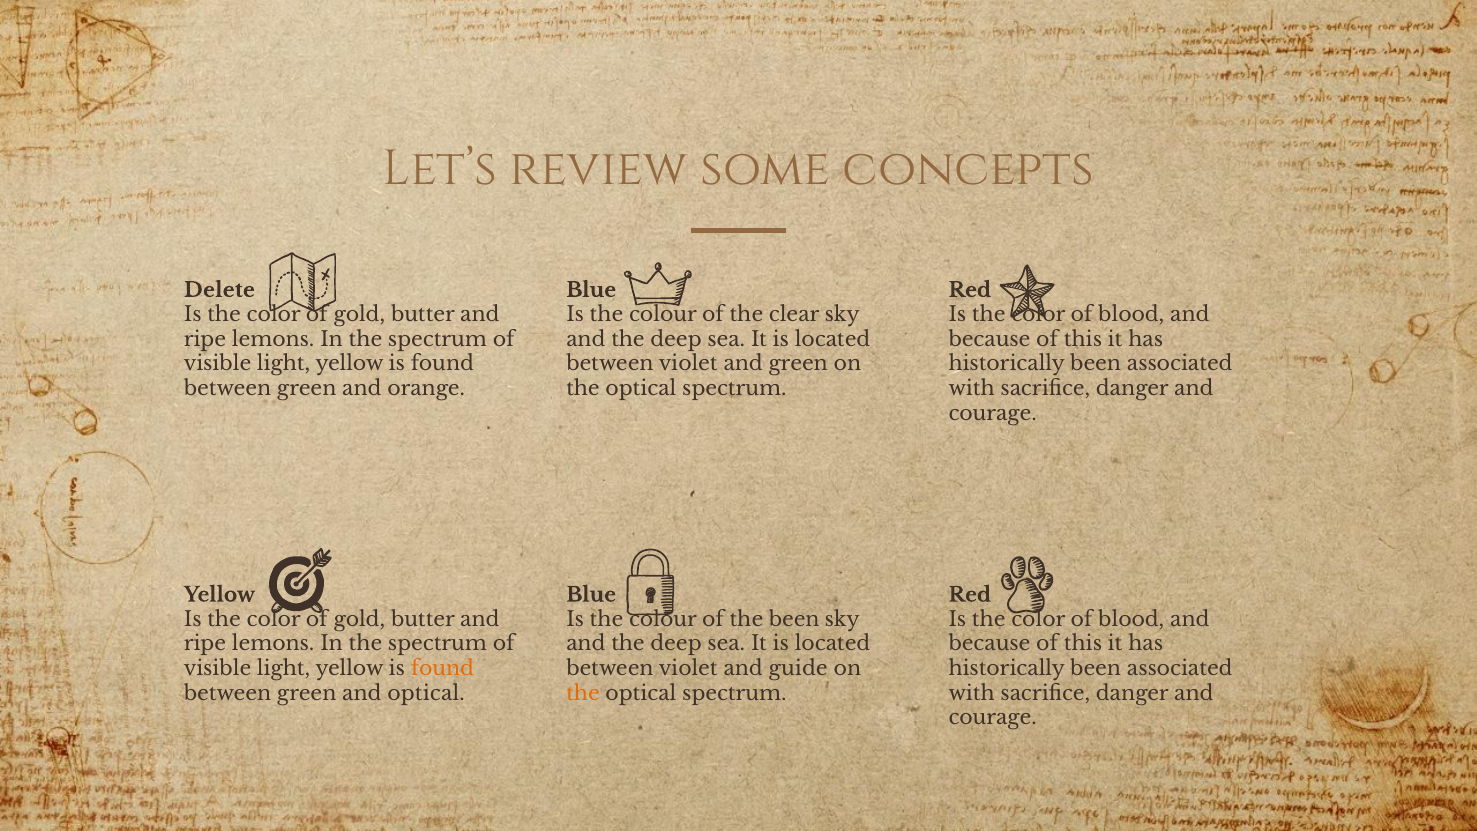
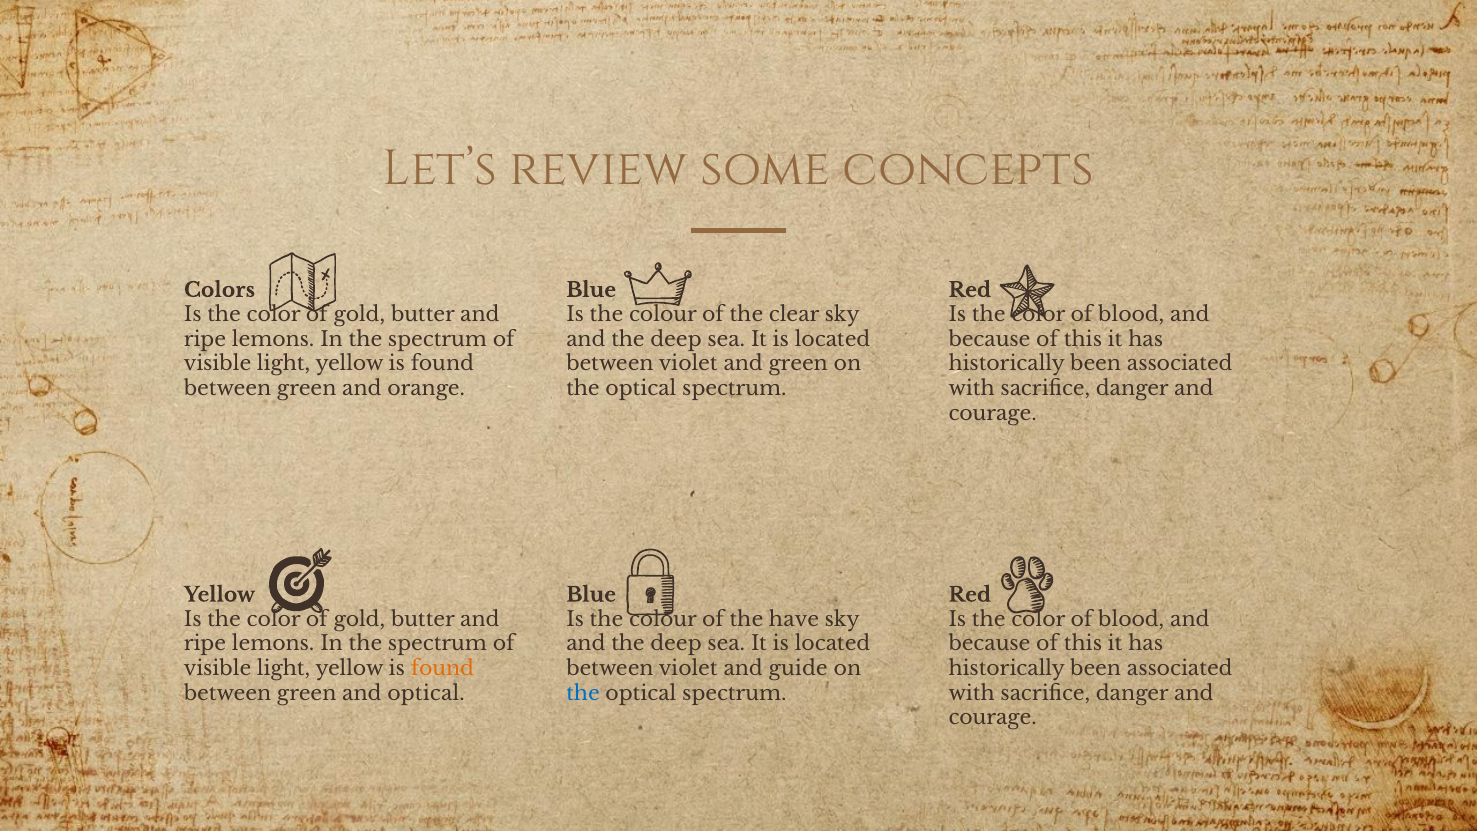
Delete: Delete -> Colors (220, 290)
the been: been -> have (794, 619)
the colour: orange -> blue (583, 693)
